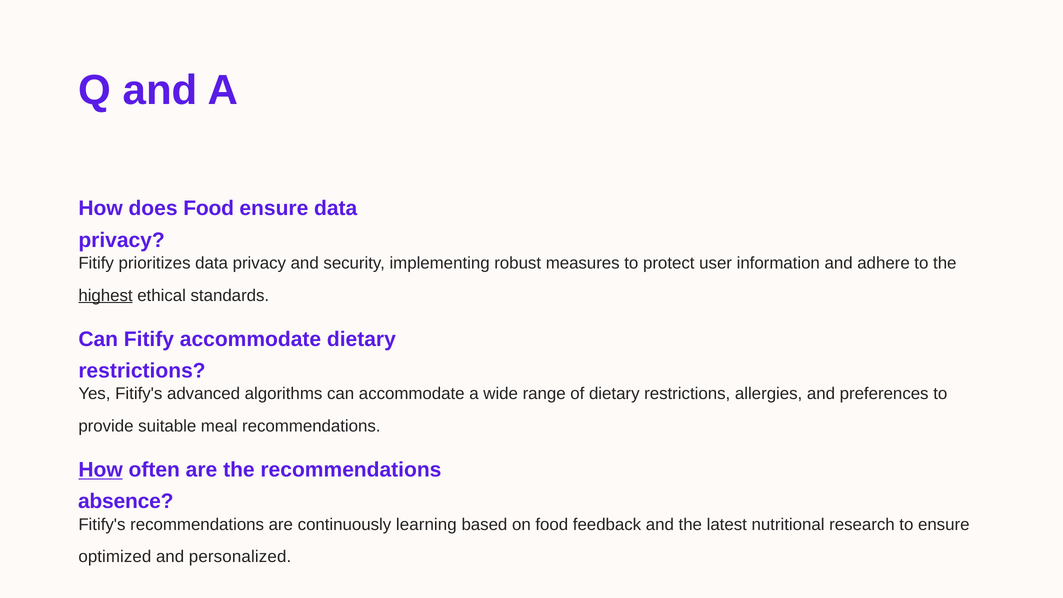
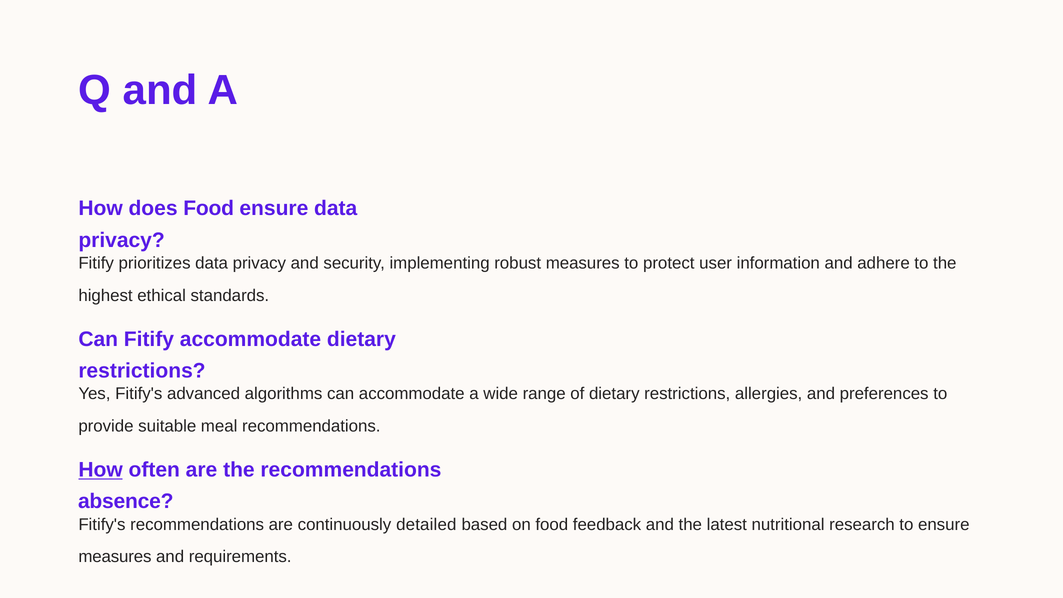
highest underline: present -> none (106, 295)
learning: learning -> detailed (426, 524)
optimized: optimized -> measures (115, 557)
personalized: personalized -> requirements (240, 557)
